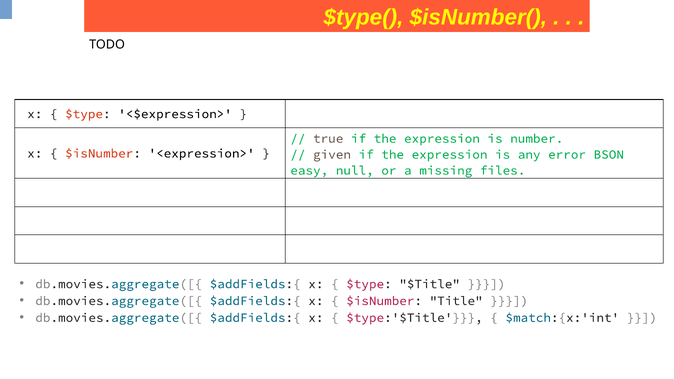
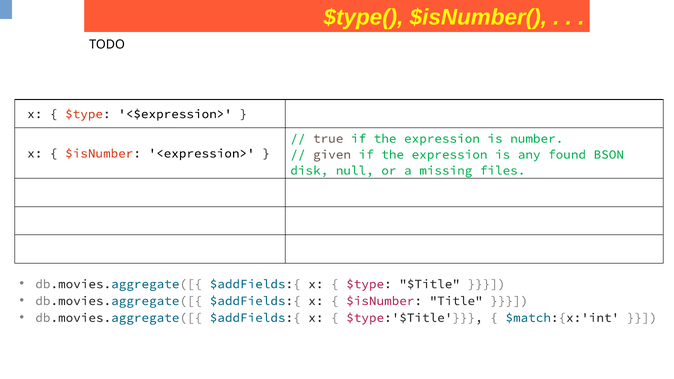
error: error -> found (567, 155)
easy: easy -> disk (309, 170)
